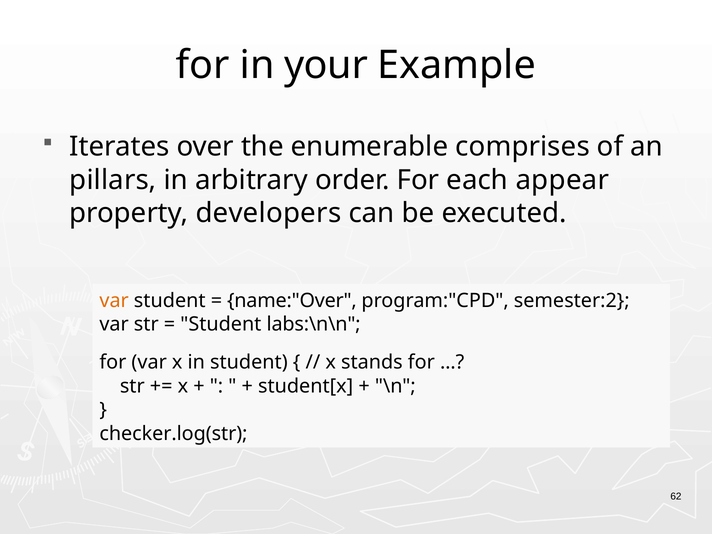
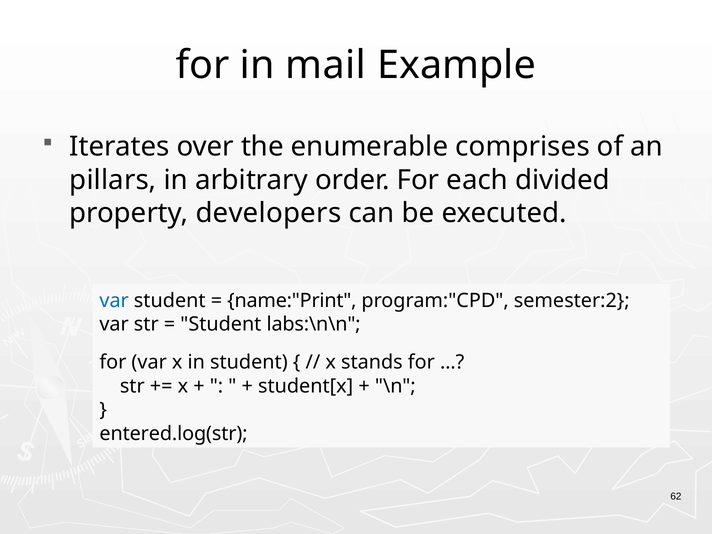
your: your -> mail (326, 65)
appear: appear -> divided (563, 180)
var colour: orange -> blue (114, 301)
name:"Over: name:"Over -> name:"Print (292, 301)
checker.log(str: checker.log(str -> entered.log(str (174, 434)
